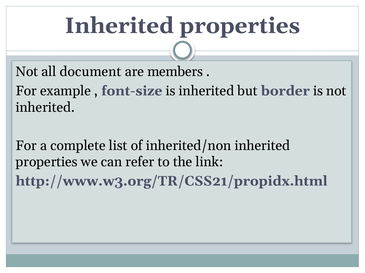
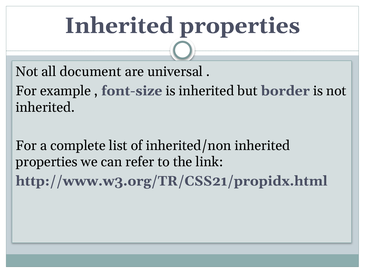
members: members -> universal (175, 72)
